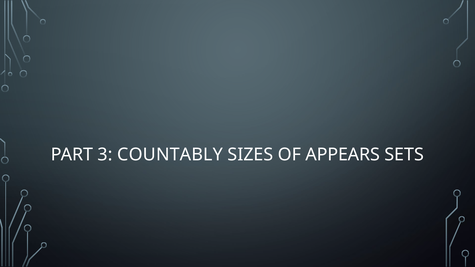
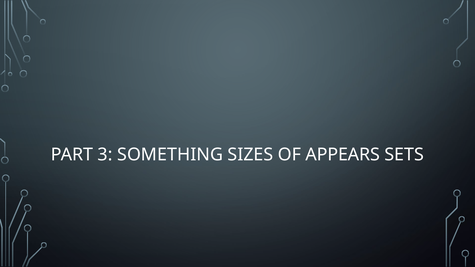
COUNTABLY: COUNTABLY -> SOMETHING (170, 155)
